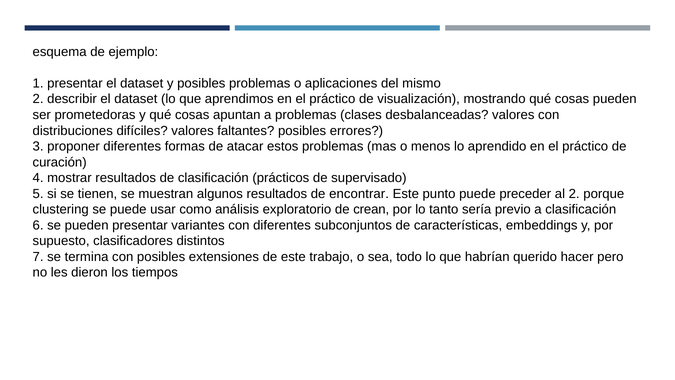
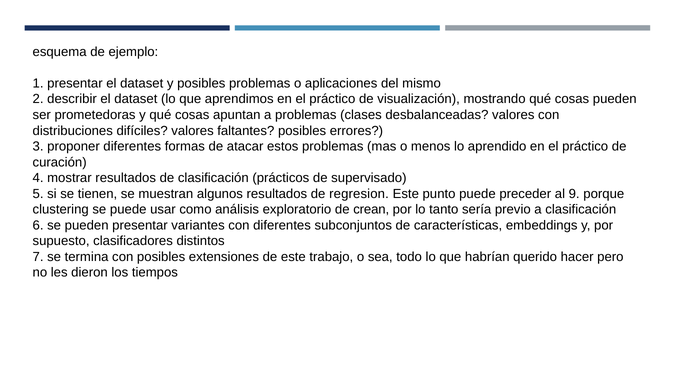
encontrar: encontrar -> regresion (359, 194)
al 2: 2 -> 9 (574, 194)
